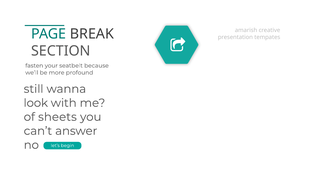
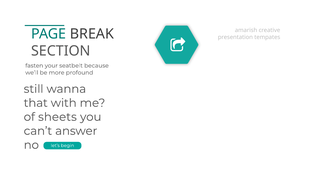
look: look -> that (36, 103)
